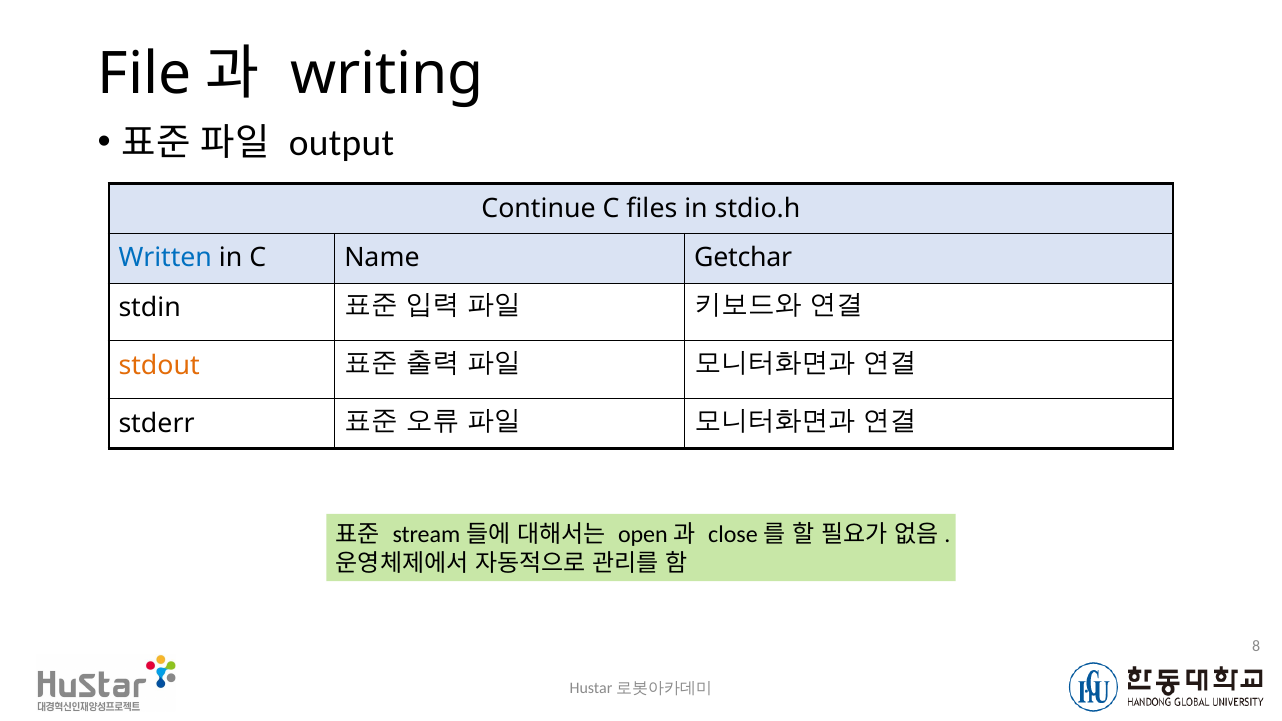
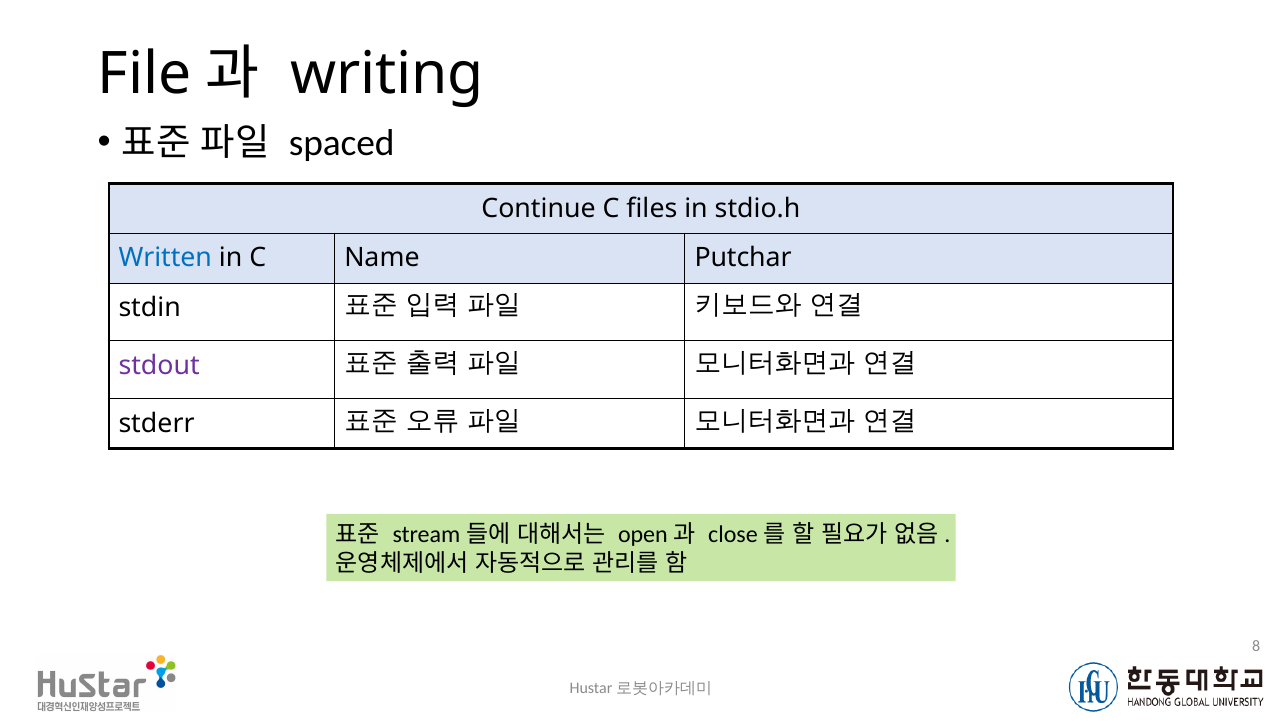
output: output -> spaced (342, 143)
Getchar: Getchar -> Putchar (743, 258)
stdout colour: orange -> purple (159, 366)
